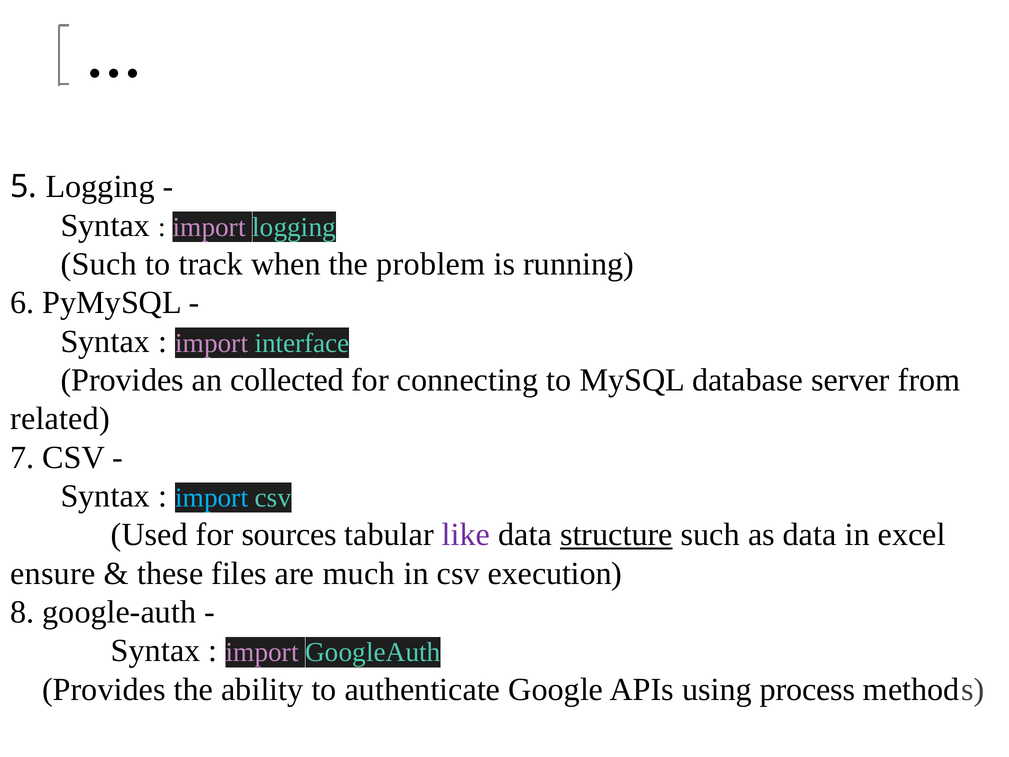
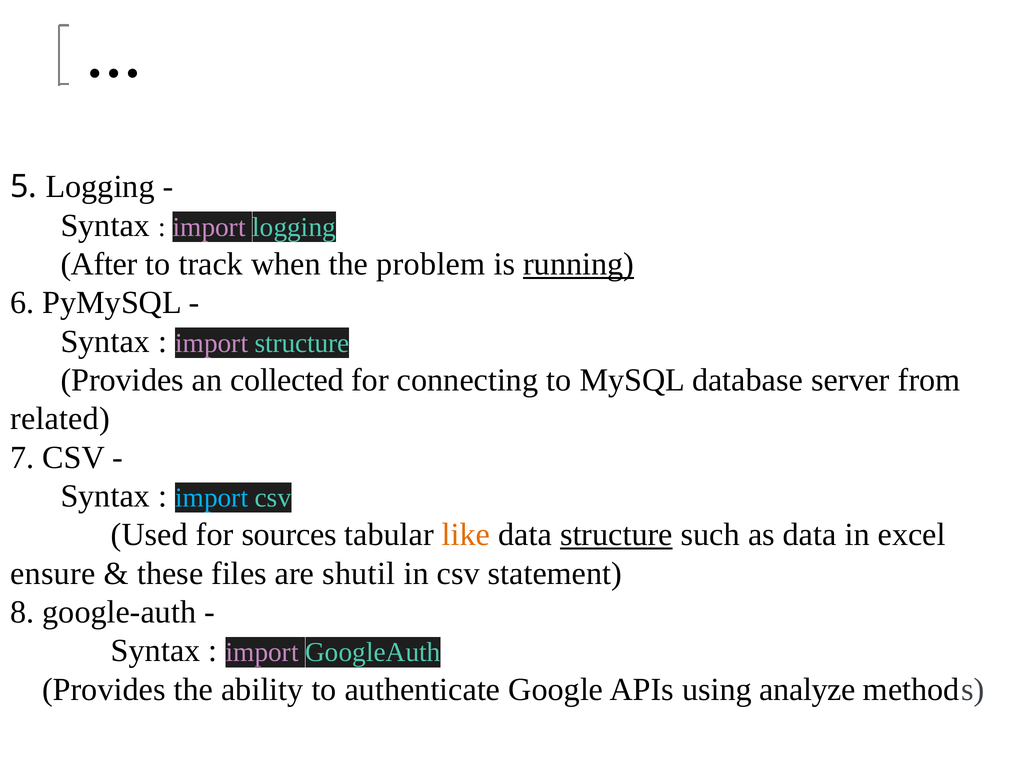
Such: Such -> After (99, 264)
running underline: none -> present (579, 264)
import interface: interface -> structure (302, 343)
like colour: purple -> orange (466, 535)
much: much -> shutil (359, 573)
execution: execution -> statement (555, 573)
process: process -> analyze (808, 689)
